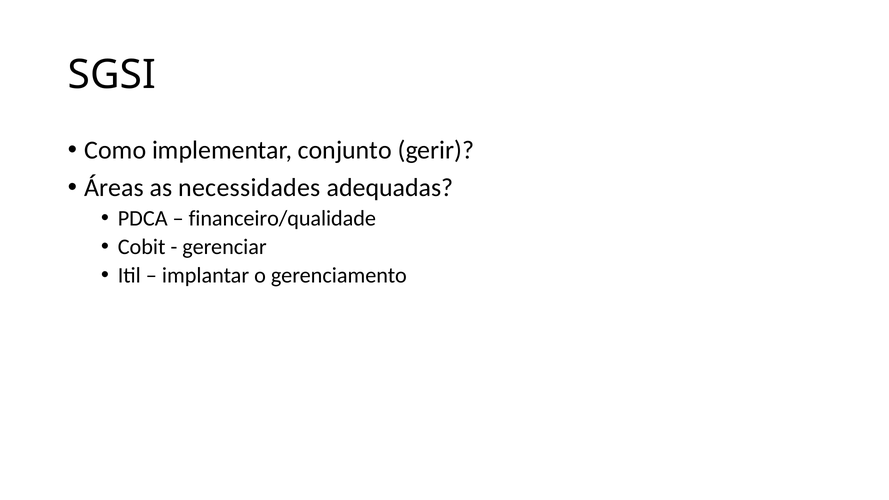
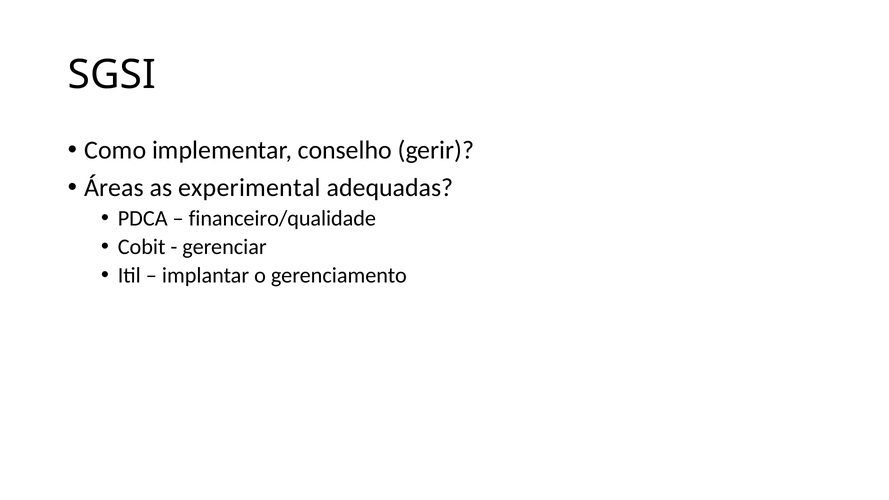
conjunto: conjunto -> conselho (345, 150)
necessidades: necessidades -> experimental (249, 188)
